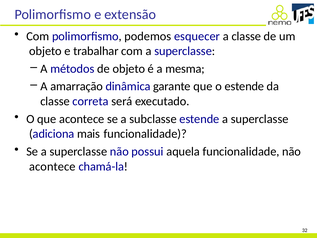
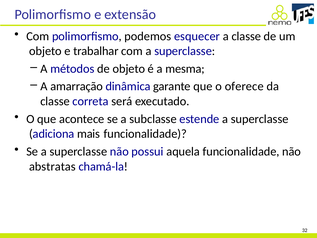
o estende: estende -> oferece (244, 86)
acontece: acontece -> abstratas (52, 166)
